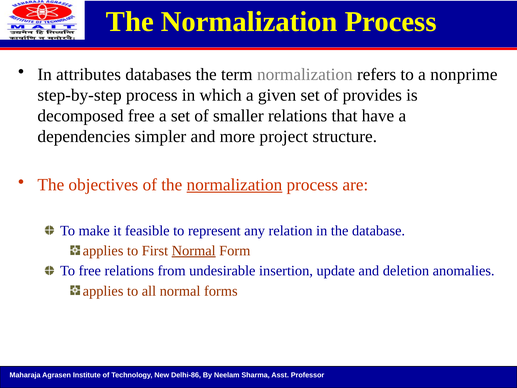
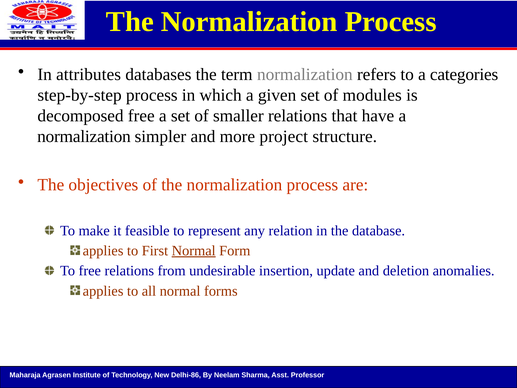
nonprime: nonprime -> categories (464, 74)
provides: provides -> modules (372, 95)
dependencies: dependencies -> normalization (84, 136)
normalization underline: present -> none (234, 185)
